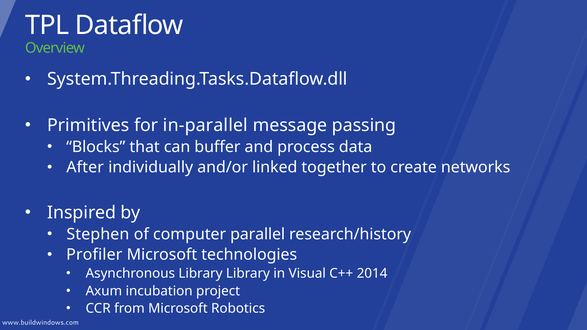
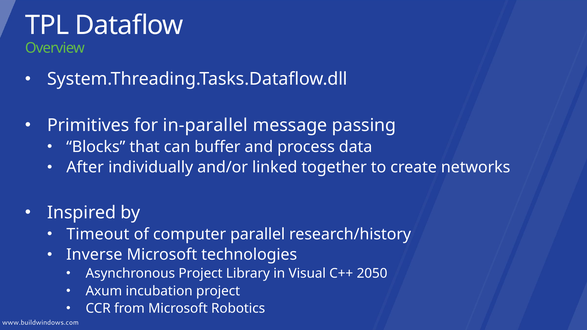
Stephen: Stephen -> Timeout (98, 234)
Profiler: Profiler -> Inverse (94, 255)
Asynchronous Library: Library -> Project (200, 274)
2014: 2014 -> 2050 (372, 274)
